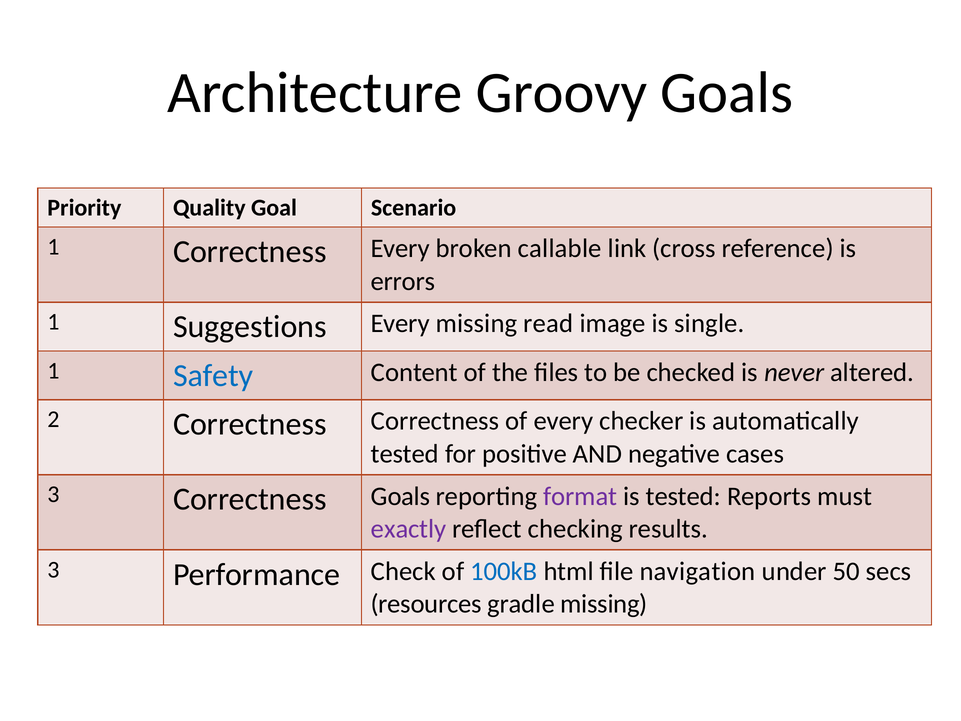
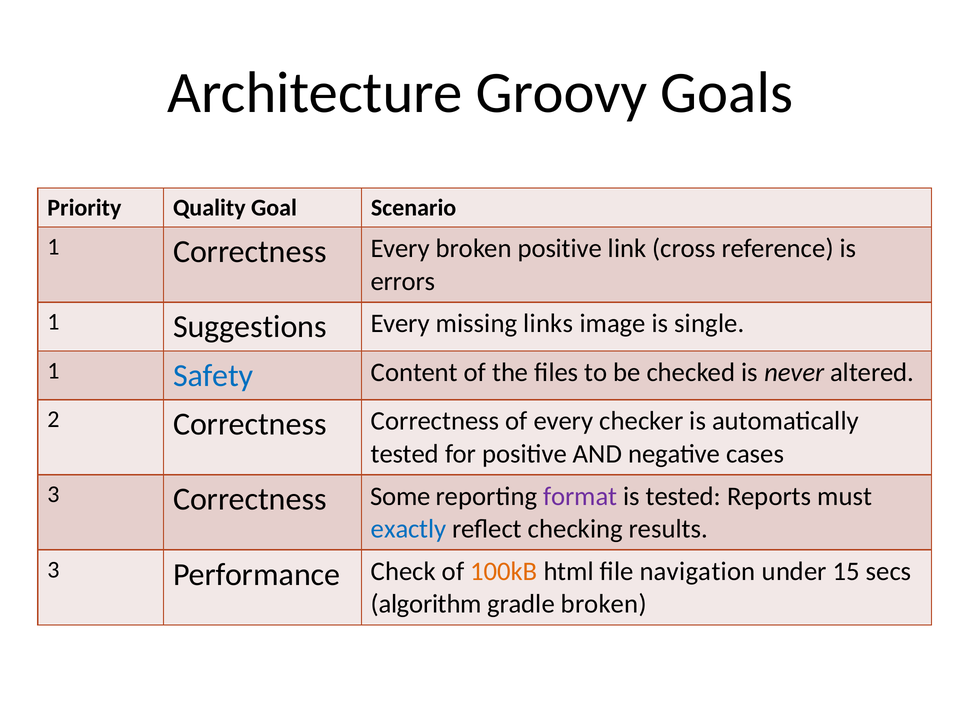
broken callable: callable -> positive (560, 249)
read: read -> links (548, 324)
Correctness Goals: Goals -> Some (401, 496)
exactly colour: purple -> blue (409, 529)
100kB colour: blue -> orange (504, 571)
50: 50 -> 15 (846, 571)
resources: resources -> algorithm (426, 604)
gradle missing: missing -> broken (604, 604)
